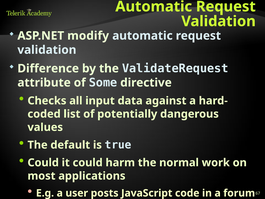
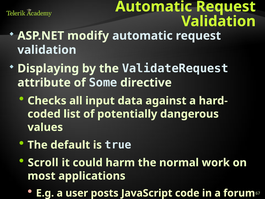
Difference: Difference -> Displaying (48, 68)
Could: Could -> Scroll (43, 162)
